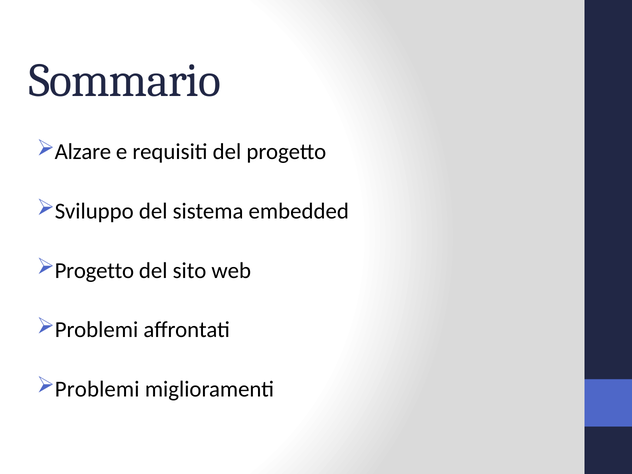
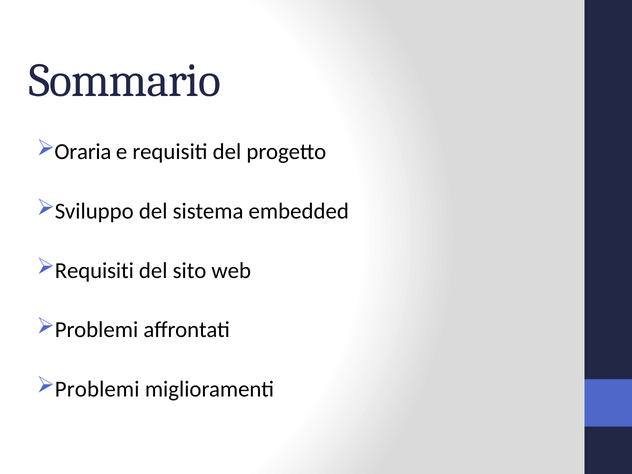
Alzare: Alzare -> Oraria (83, 152)
Progetto: Progetto -> Requisiti (94, 271)
